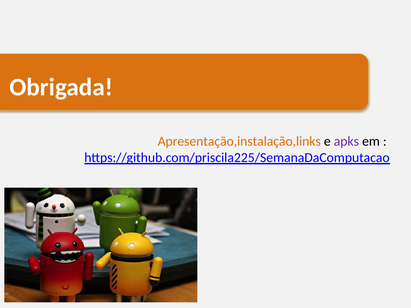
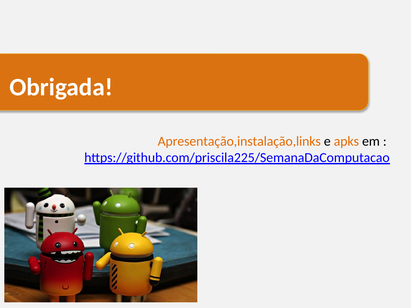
apks colour: purple -> orange (346, 141)
